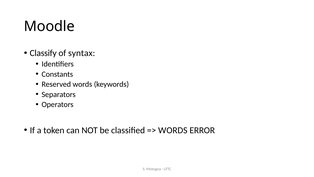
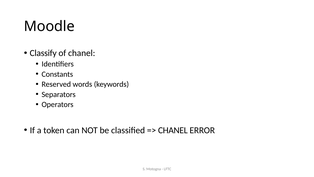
of syntax: syntax -> chanel (82, 53)
WORDS: WORDS -> CHANEL (173, 130)
